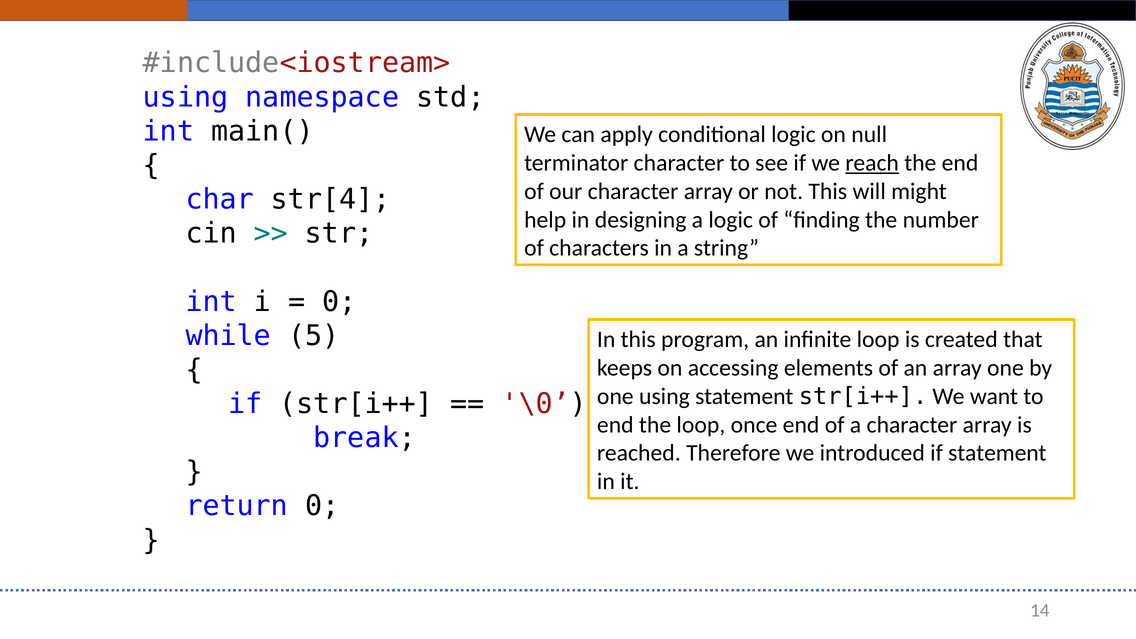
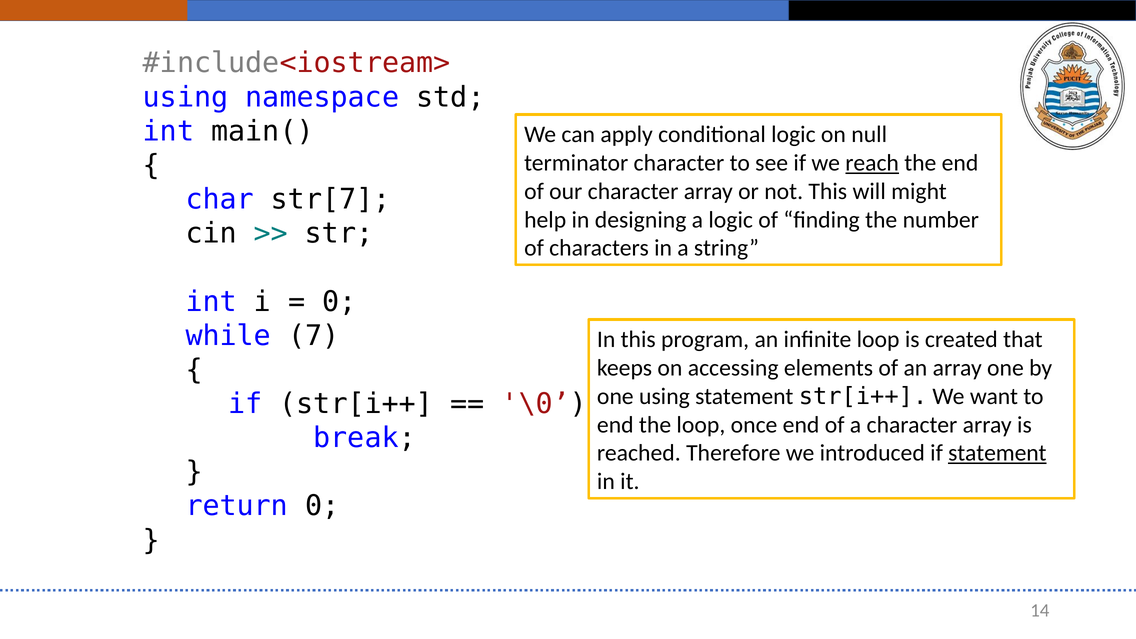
str[4: str[4 -> str[7 (331, 199)
5: 5 -> 7 (314, 336)
statement underline: none -> present (997, 453)
